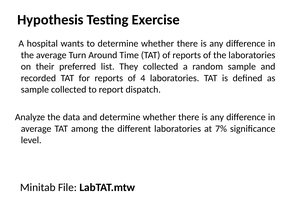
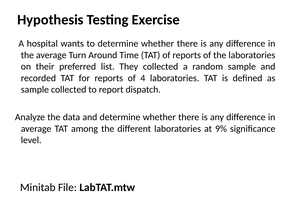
7%: 7% -> 9% (221, 129)
